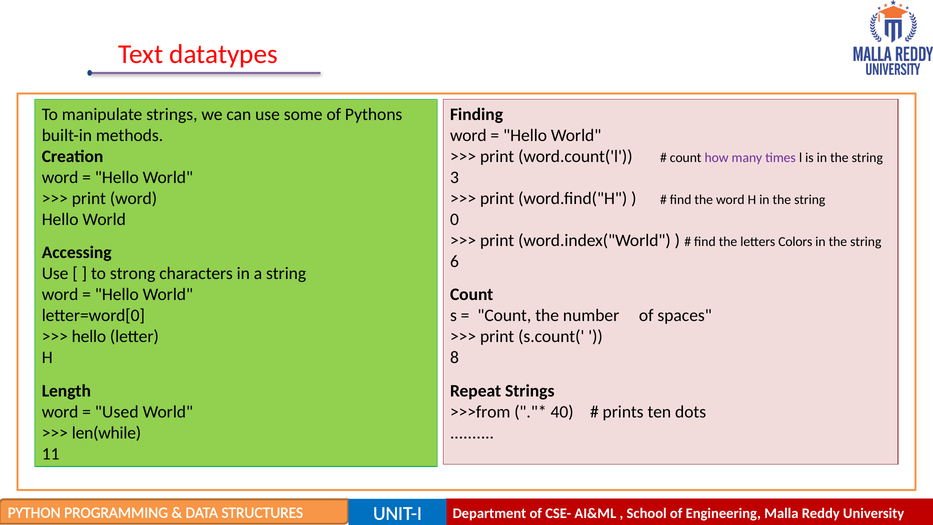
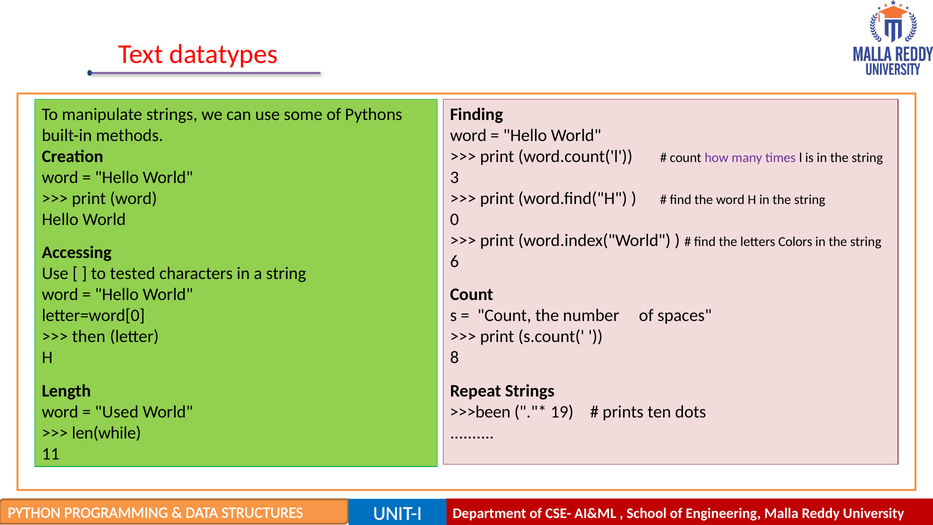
strong: strong -> tested (133, 274)
hello: hello -> then (89, 337)
>>>from: >>>from -> >>>been (480, 412)
40: 40 -> 19 (562, 412)
